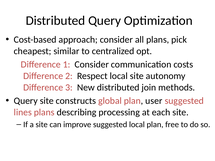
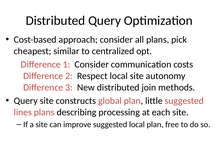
user: user -> little (154, 101)
